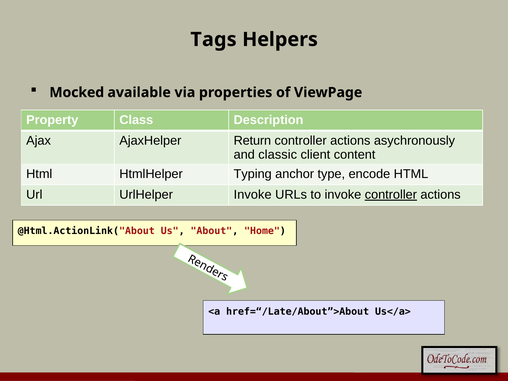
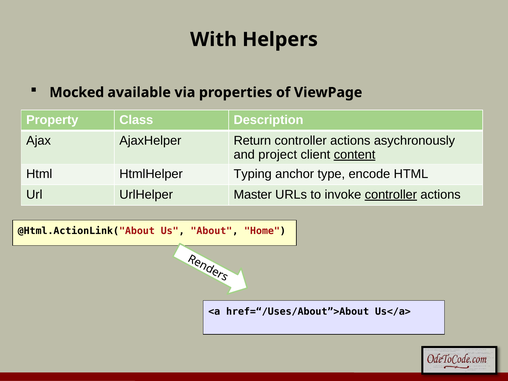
Tags: Tags -> With (214, 39)
classic: classic -> project (278, 155)
content underline: none -> present (355, 155)
UrlHelper Invoke: Invoke -> Master (253, 195)
href=“/Late/About”>About: href=“/Late/About”>About -> href=“/Uses/About”>About (298, 311)
